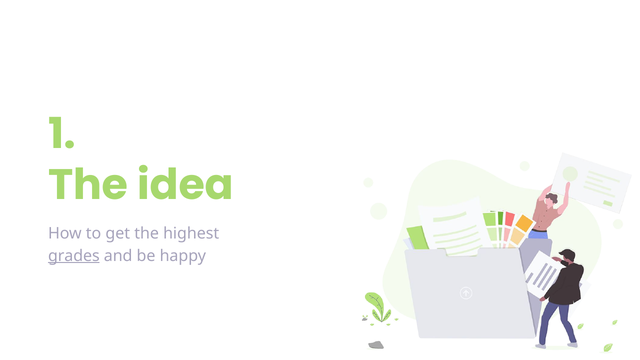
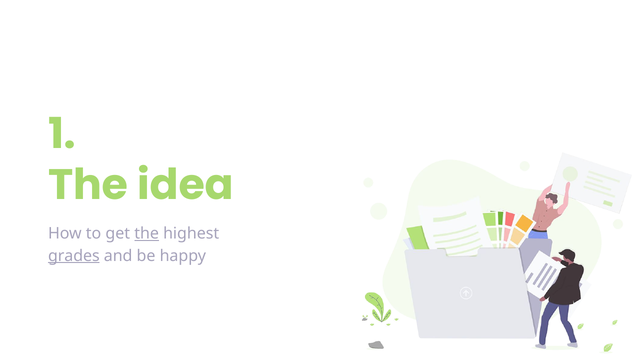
the underline: none -> present (147, 234)
